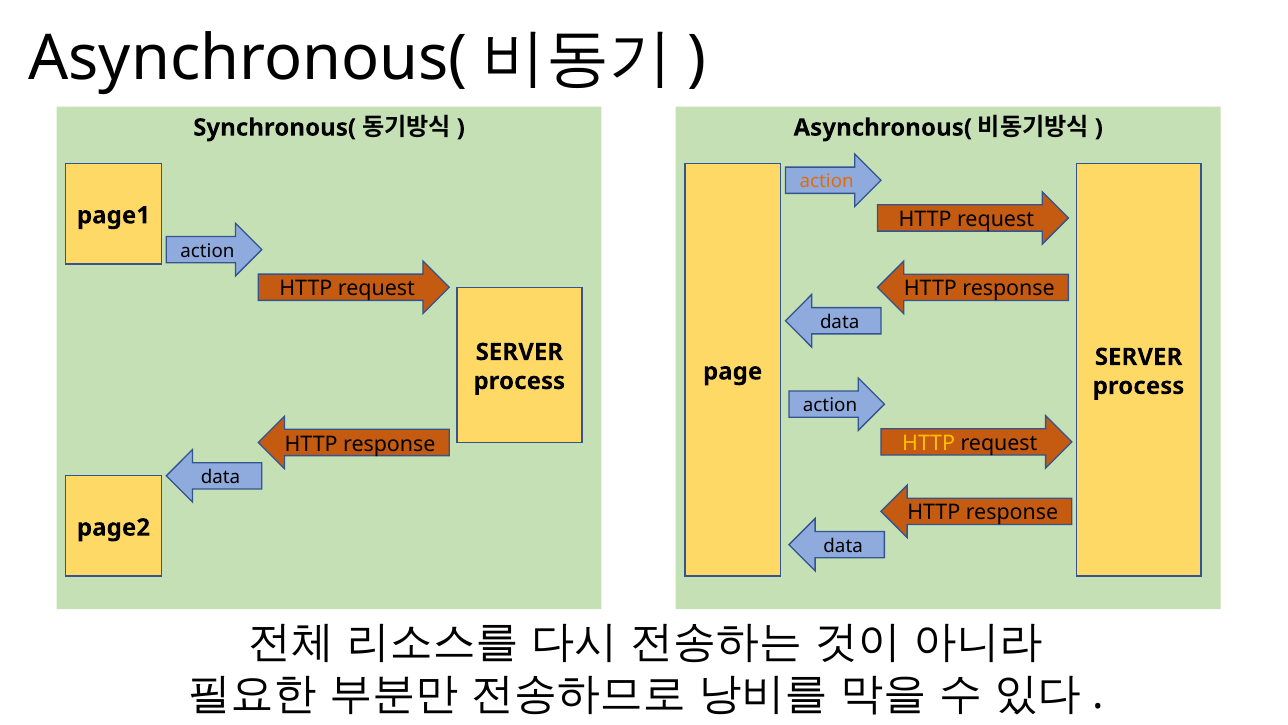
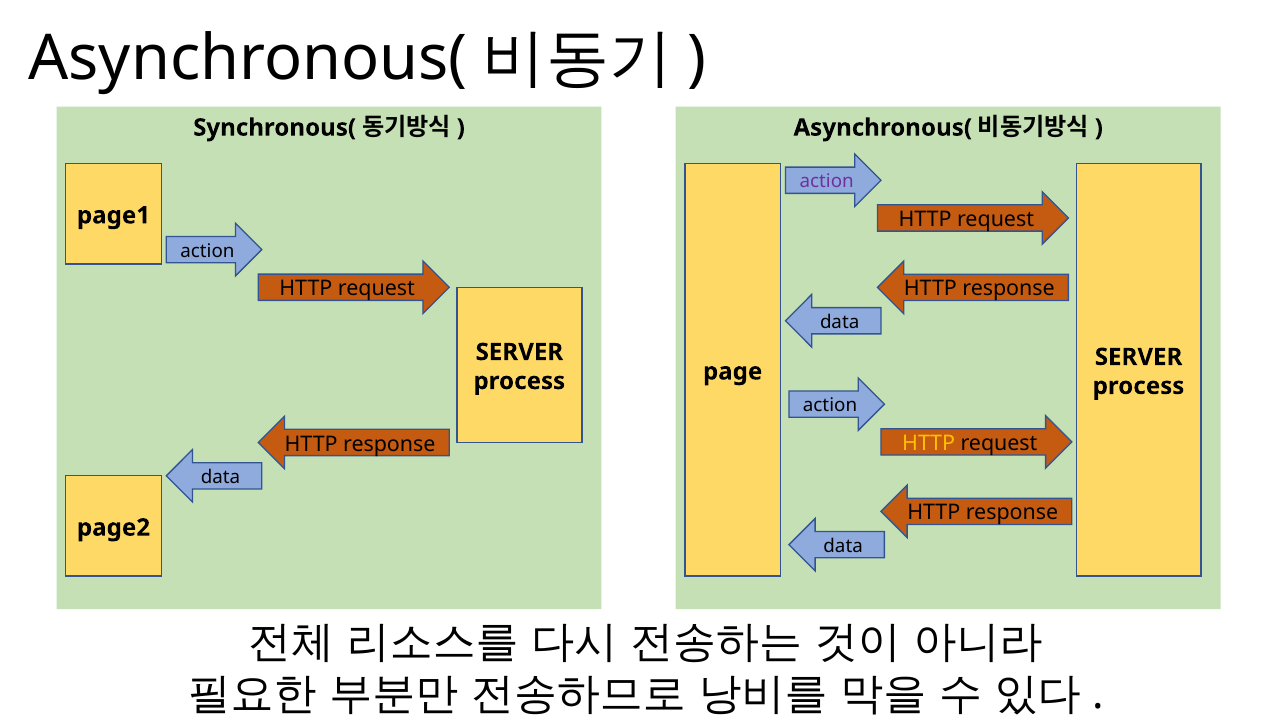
action colour: orange -> purple (827, 181)
